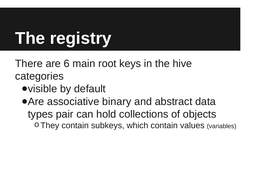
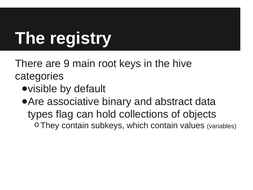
6: 6 -> 9 (67, 63)
pair: pair -> flag (65, 114)
